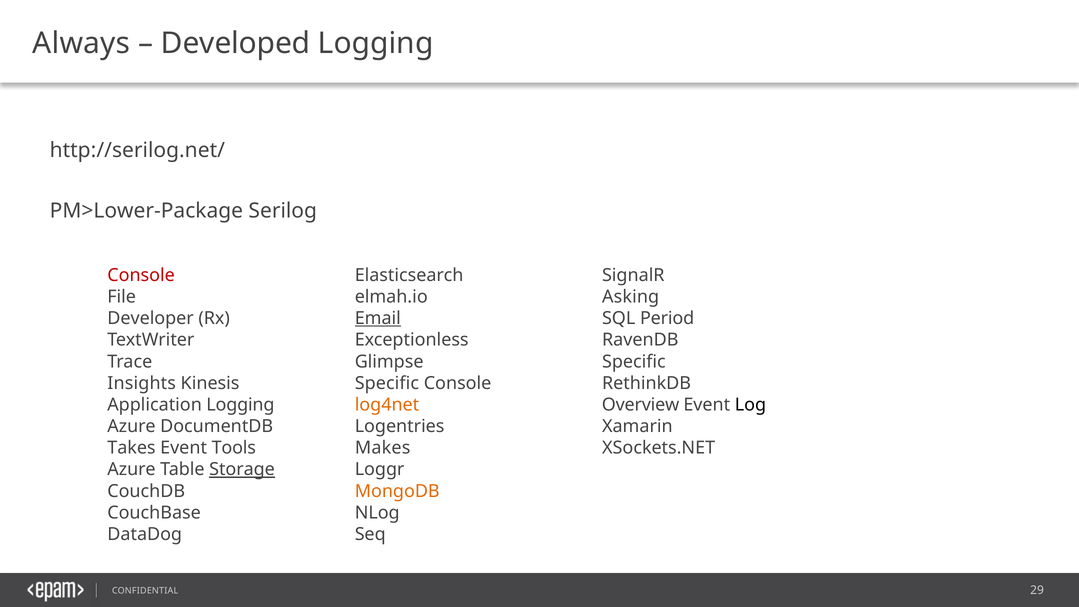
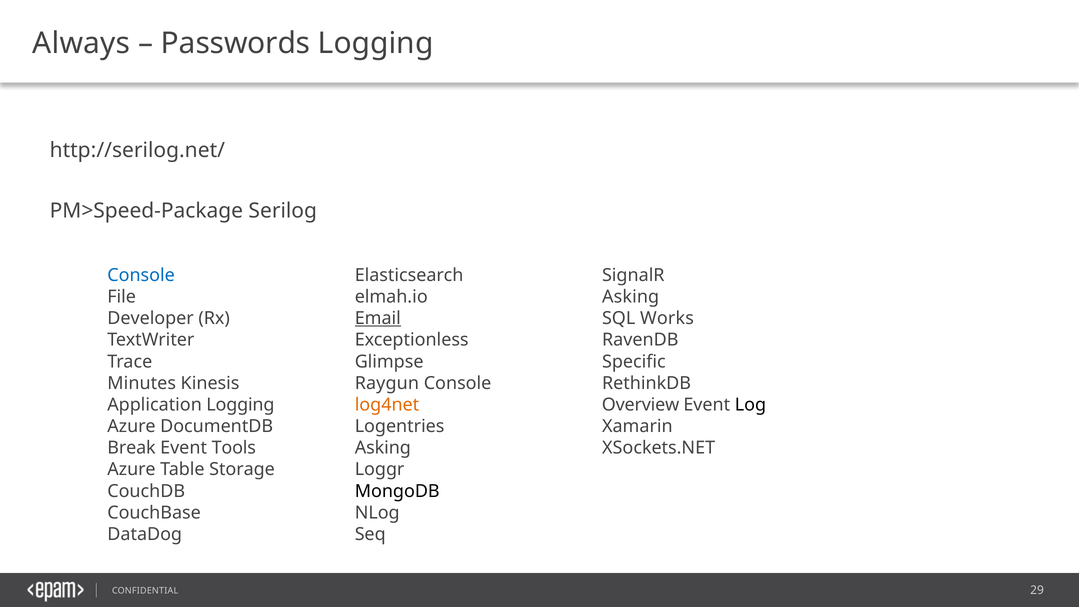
Developed: Developed -> Passwords (236, 43)
PM>Lower-Package: PM>Lower-Package -> PM>Speed-Package (146, 211)
Console colour: red -> blue (141, 275)
Period: Period -> Works (667, 318)
Insights: Insights -> Minutes (142, 383)
Specific: Specific -> Raygun (387, 383)
Takes: Takes -> Break (132, 448)
Makes: Makes -> Asking (383, 448)
Storage underline: present -> none (242, 469)
MongoDB colour: orange -> black (397, 491)
